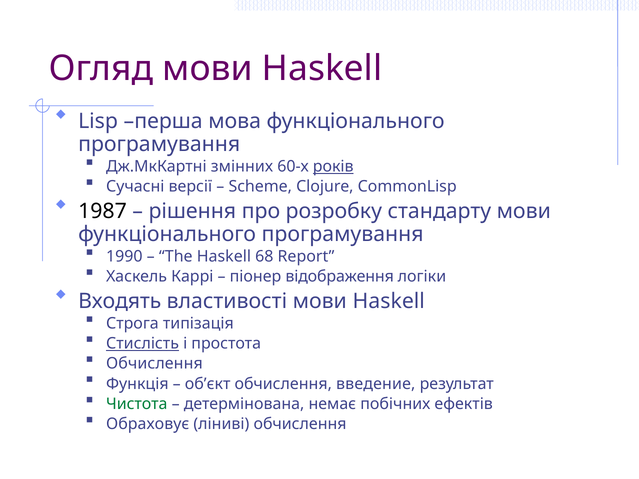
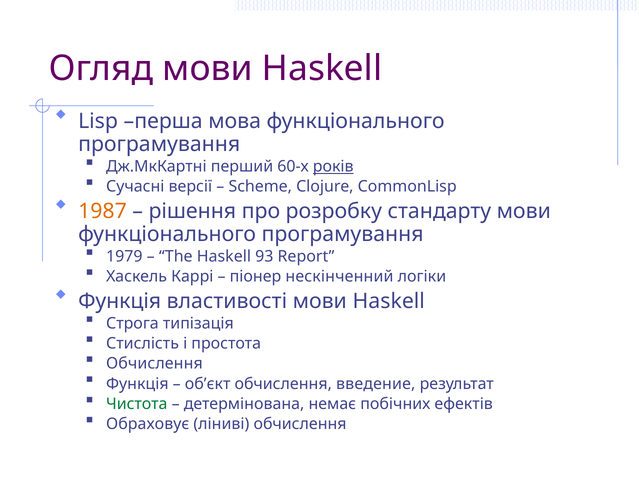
змінних: змінних -> перший (242, 167)
1987 colour: black -> orange (102, 211)
1990: 1990 -> 1979 (124, 257)
68: 68 -> 93 (264, 257)
відображення: відображення -> нескінченний (339, 277)
Входять: Входять -> Функція (120, 301)
Стислість underline: present -> none (143, 344)
